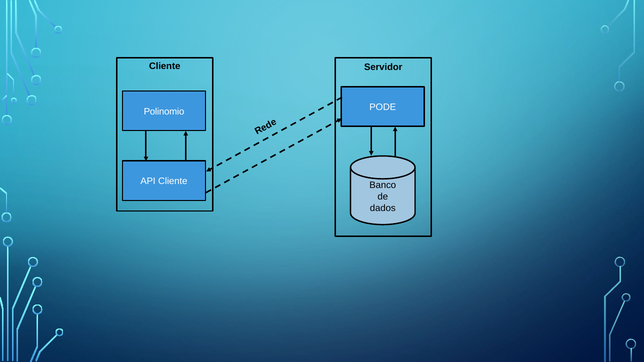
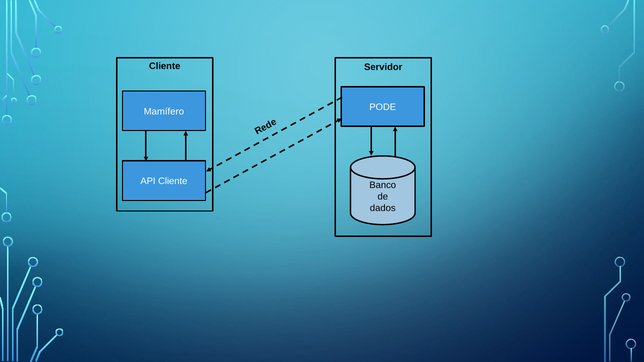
Polinomio: Polinomio -> Mamífero (164, 111)
